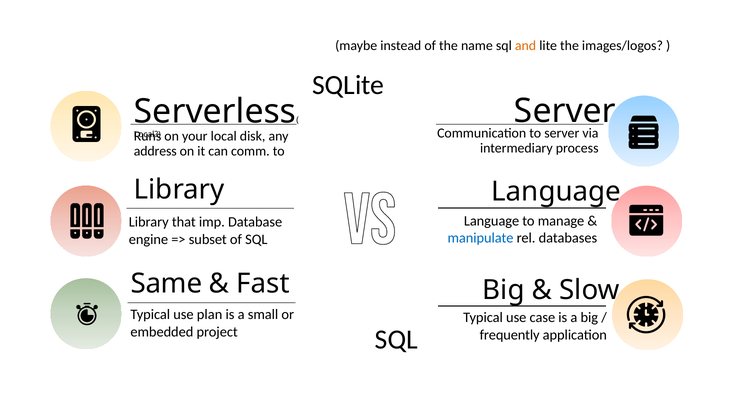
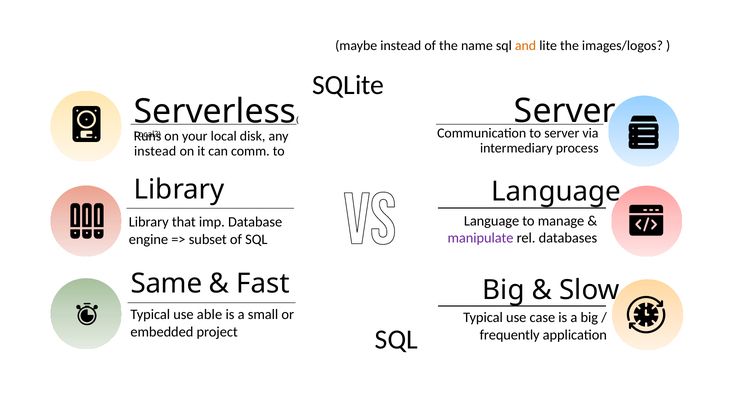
address: address -> instead (155, 151)
manipulate colour: blue -> purple (481, 238)
plan: plan -> able (210, 314)
